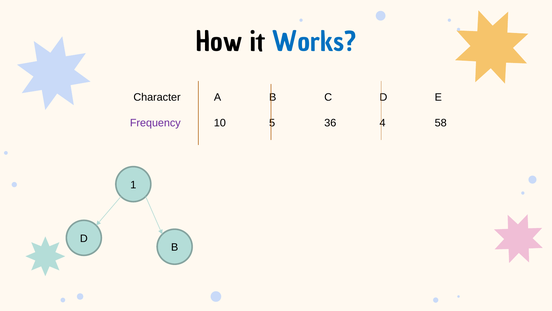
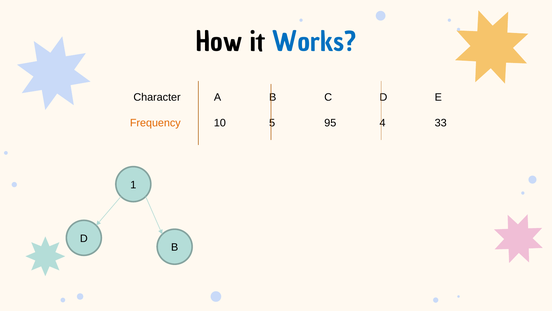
Frequency colour: purple -> orange (155, 123)
36: 36 -> 95 (330, 123)
58: 58 -> 33 (441, 123)
